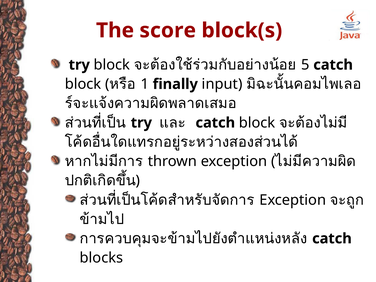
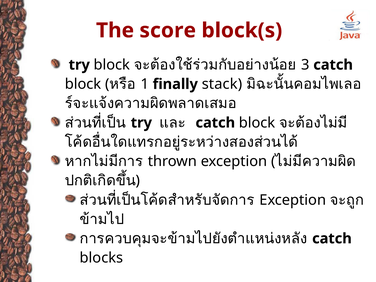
5: 5 -> 3 (305, 65)
input: input -> stack (222, 84)
